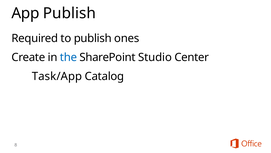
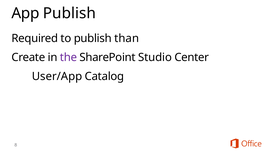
ones: ones -> than (127, 38)
the colour: blue -> purple (69, 57)
Task/App: Task/App -> User/App (57, 76)
